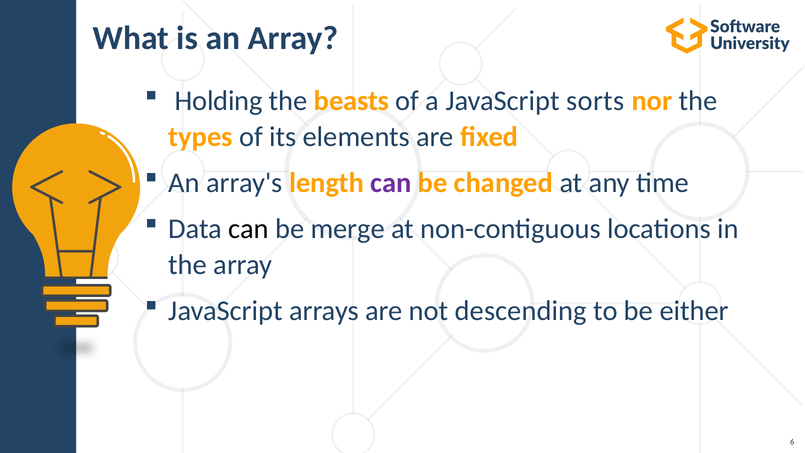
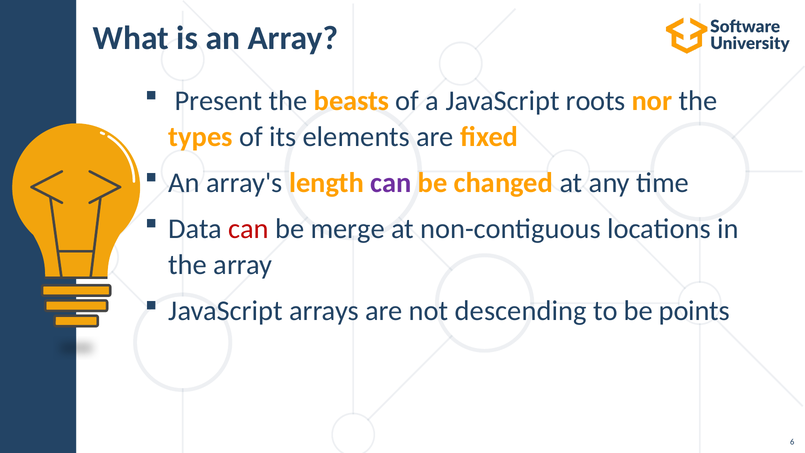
Holding: Holding -> Present (219, 101)
sorts: sorts -> roots (596, 101)
can colour: black -> red (249, 229)
either: either -> points (694, 311)
